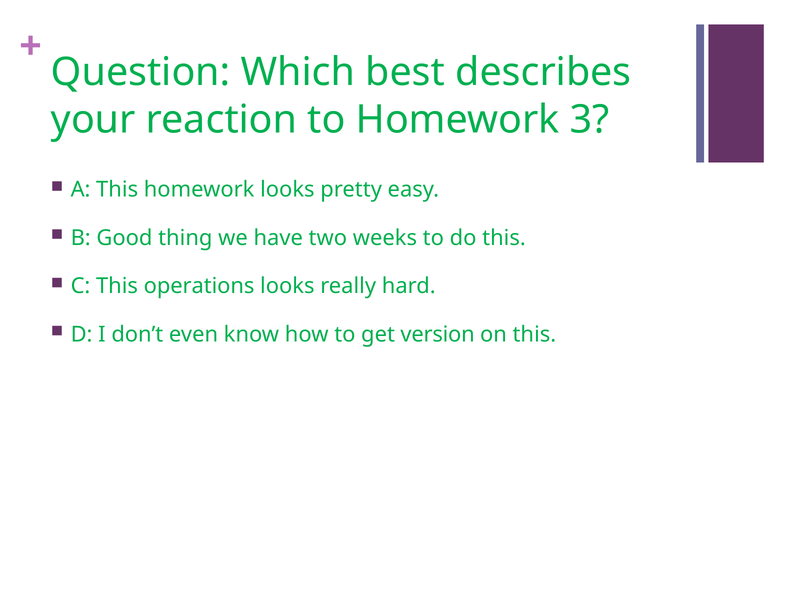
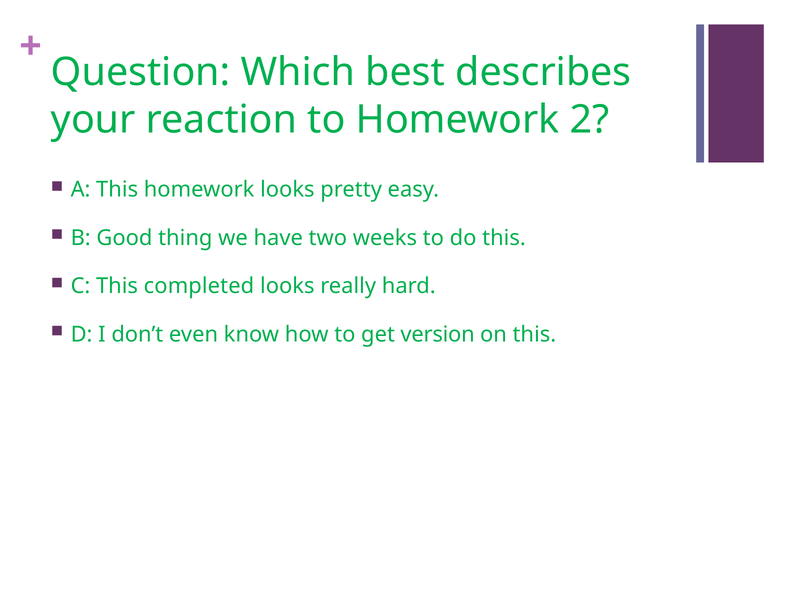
3: 3 -> 2 (589, 119)
operations: operations -> completed (199, 286)
